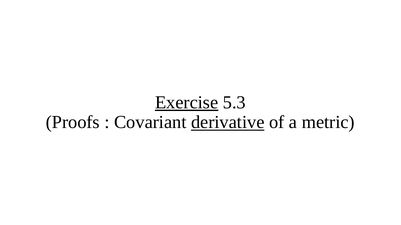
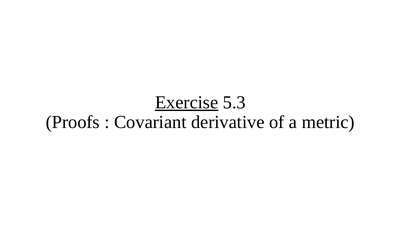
derivative underline: present -> none (228, 123)
